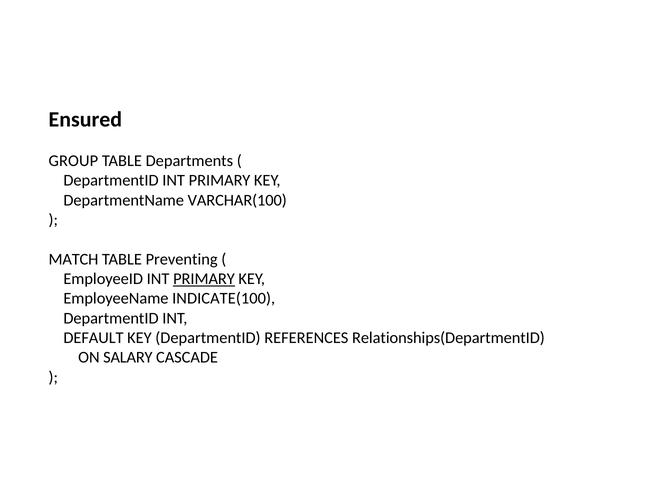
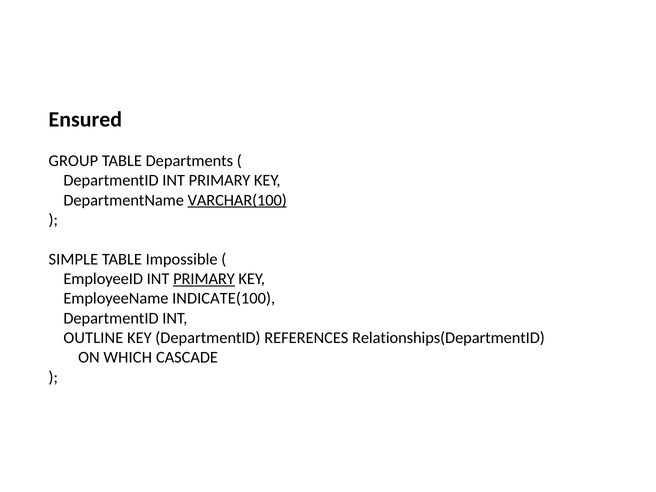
VARCHAR(100 underline: none -> present (237, 200)
MATCH: MATCH -> SIMPLE (73, 259)
Preventing: Preventing -> Impossible (182, 259)
DEFAULT: DEFAULT -> OUTLINE (93, 338)
SALARY: SALARY -> WHICH (128, 358)
